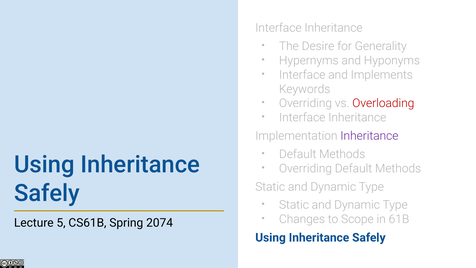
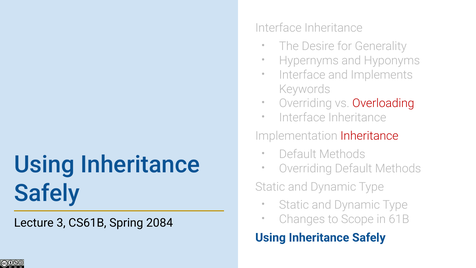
Inheritance colour: purple -> red (369, 136)
5: 5 -> 3 (61, 223)
2074: 2074 -> 2084 (160, 223)
